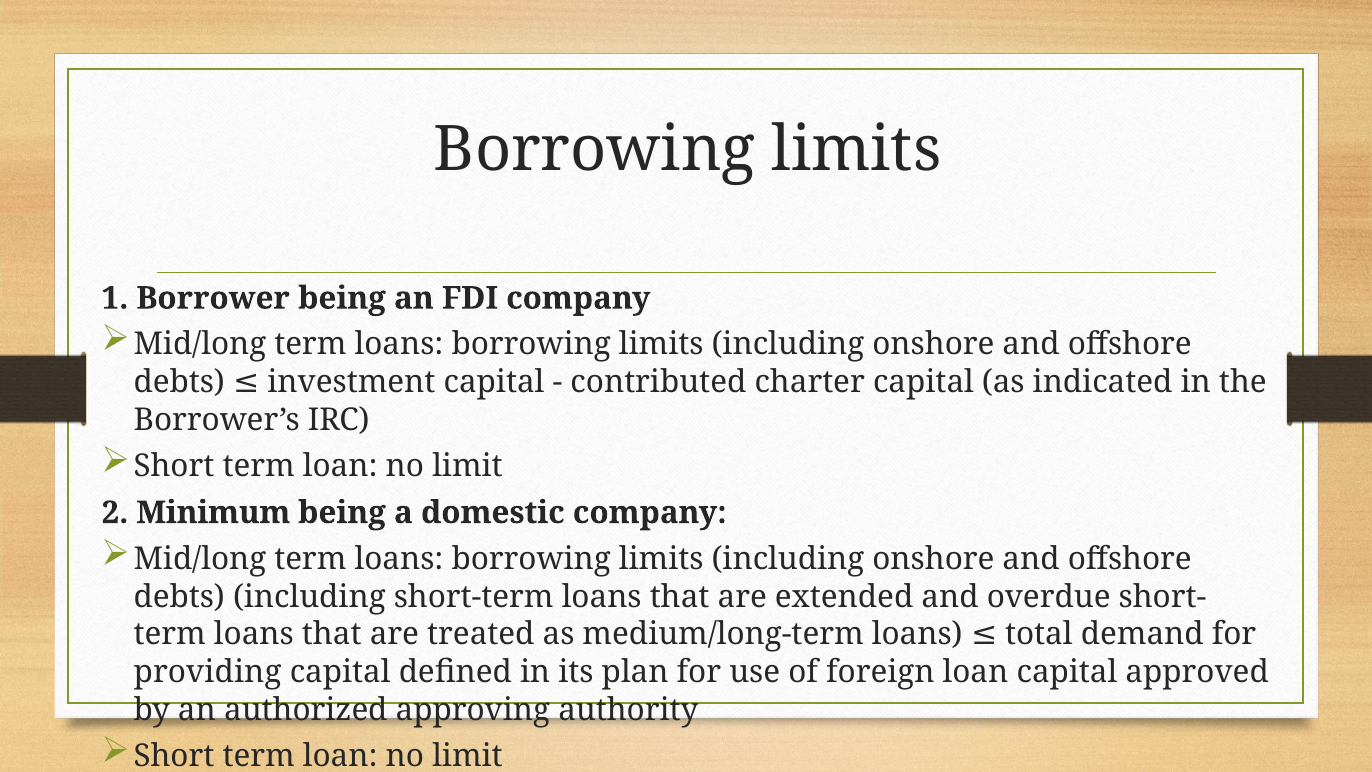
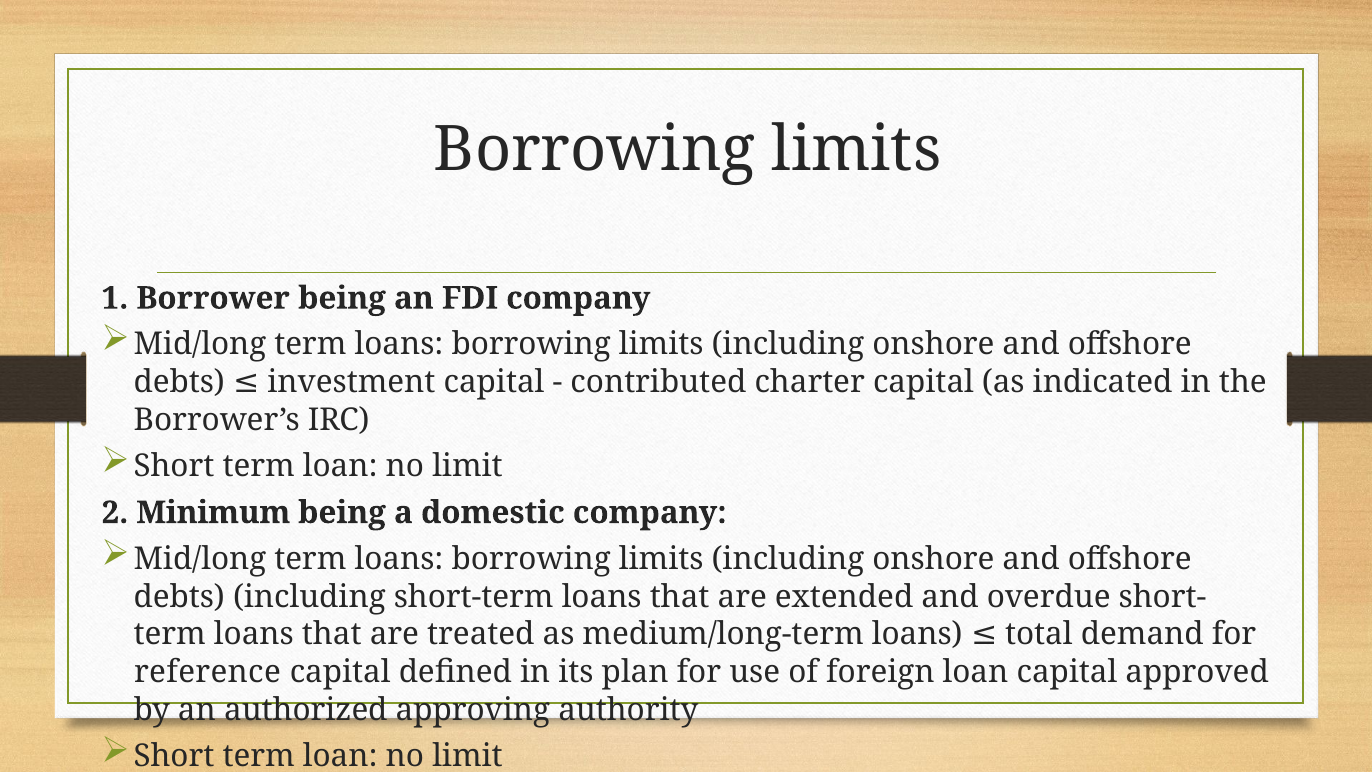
providing: providing -> reference (207, 672)
